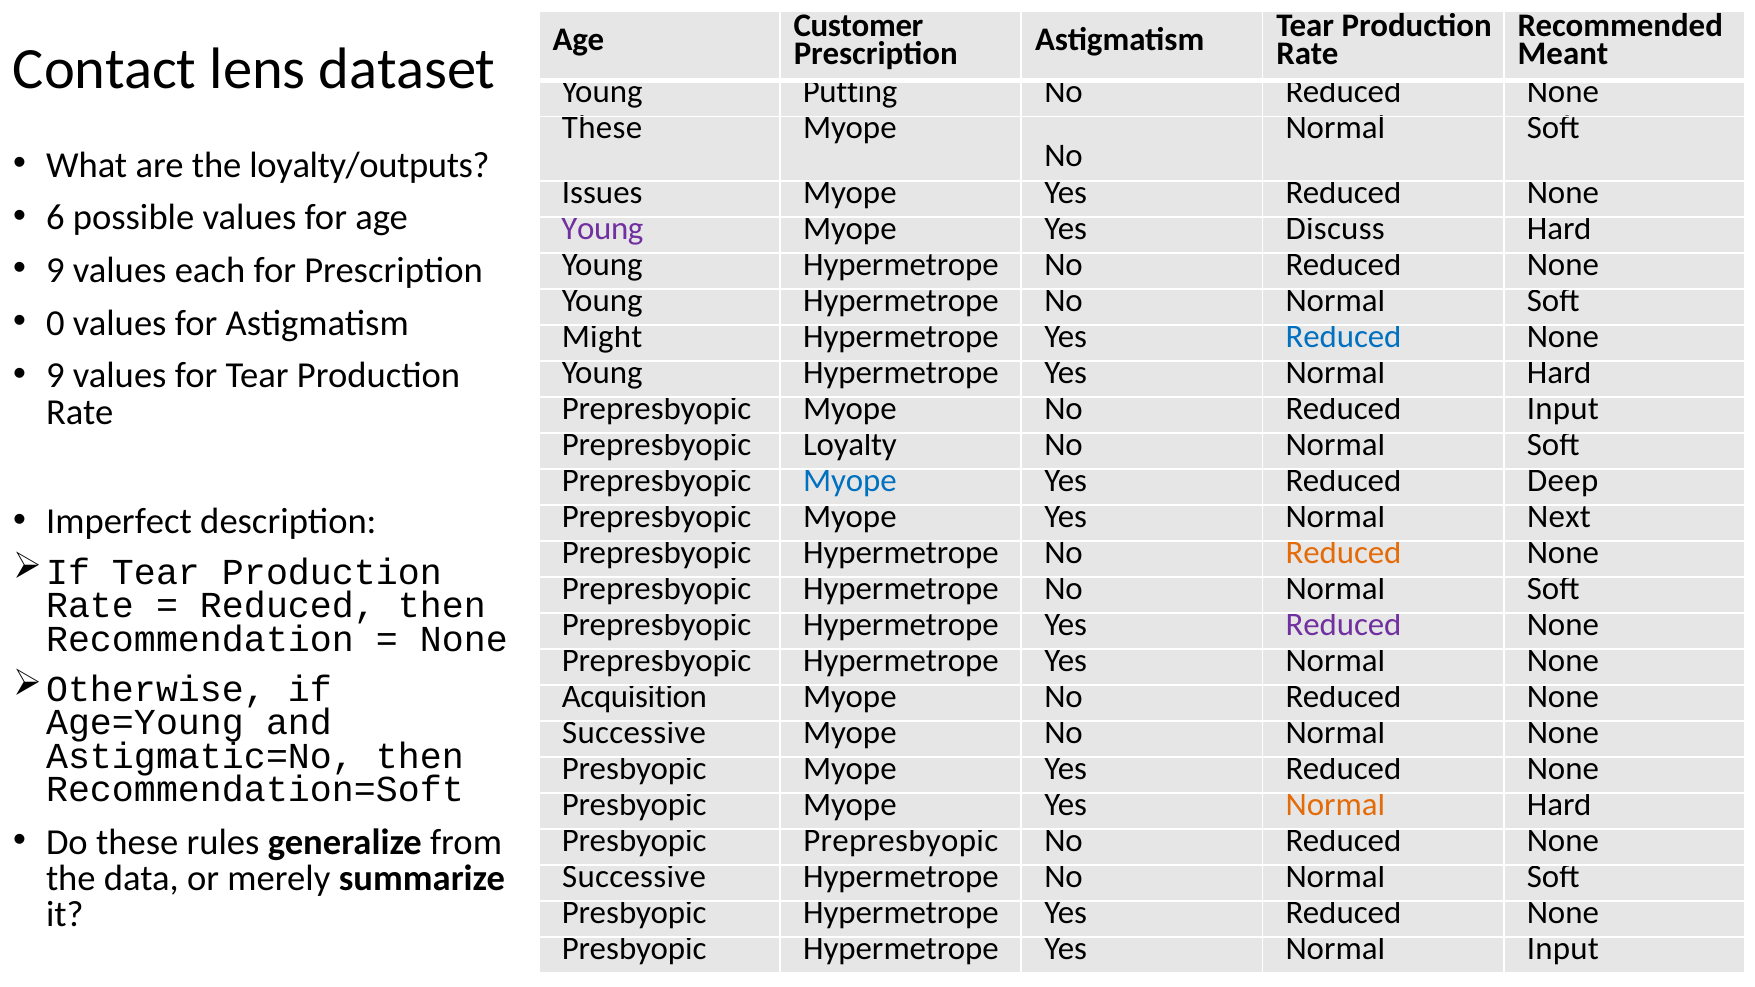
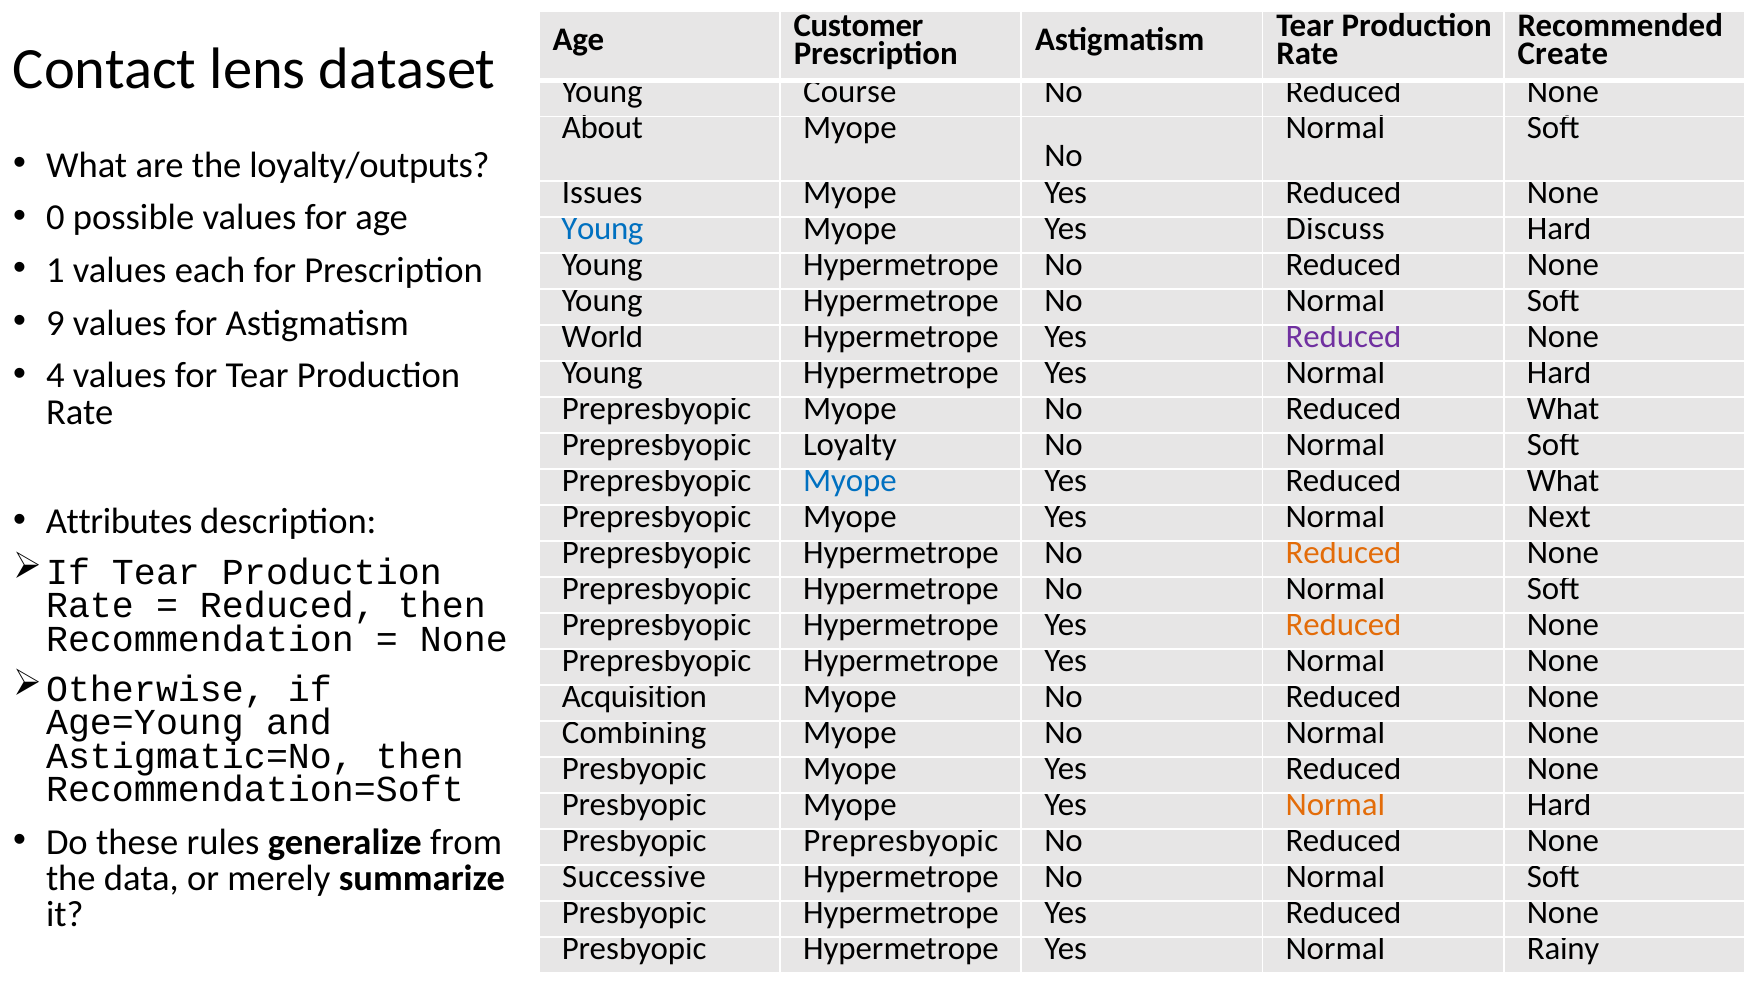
Meant: Meant -> Create (1563, 54)
Putting: Putting -> Course (850, 92)
These: These -> About (602, 128)
6: 6 -> 0 (55, 218)
Young colour: purple -> blue (602, 229)
9: 9 -> 1 (55, 271)
0: 0 -> 9 (55, 323)
Might: Might -> World (602, 337)
Reduced colour: blue -> purple (1344, 337)
9: 9 -> 4 (55, 376)
No Reduced Input: Input -> What (1563, 409)
Yes Reduced Deep: Deep -> What (1563, 481)
Imperfect: Imperfect -> Attributes (119, 522)
Reduced colour: purple -> orange (1344, 625)
Successive: Successive -> Combining (634, 733)
Normal Input: Input -> Rainy (1563, 949)
